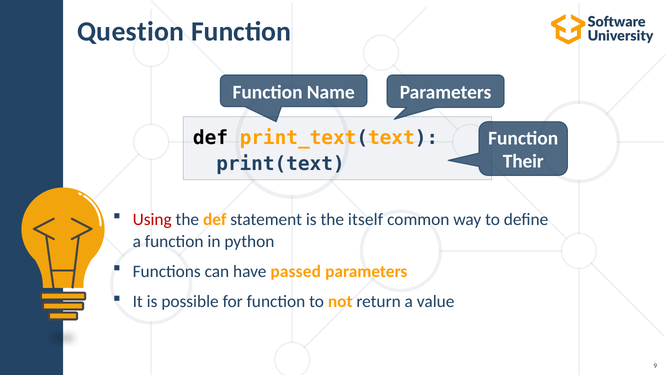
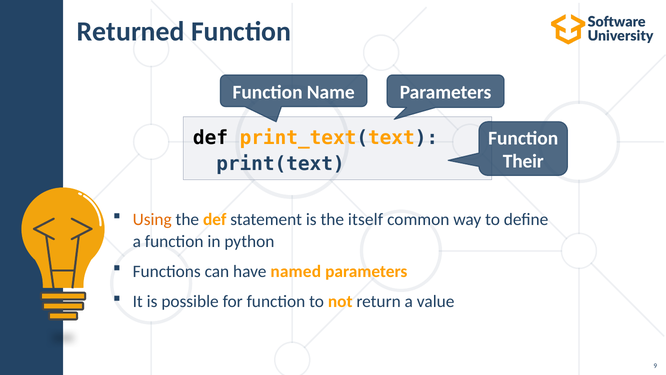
Question: Question -> Returned (131, 32)
Using colour: red -> orange (152, 219)
passed: passed -> named (296, 271)
